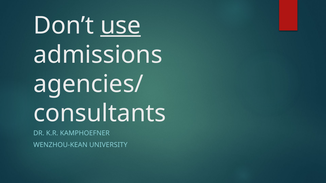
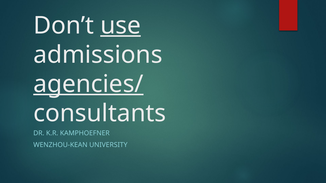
agencies/ underline: none -> present (88, 84)
